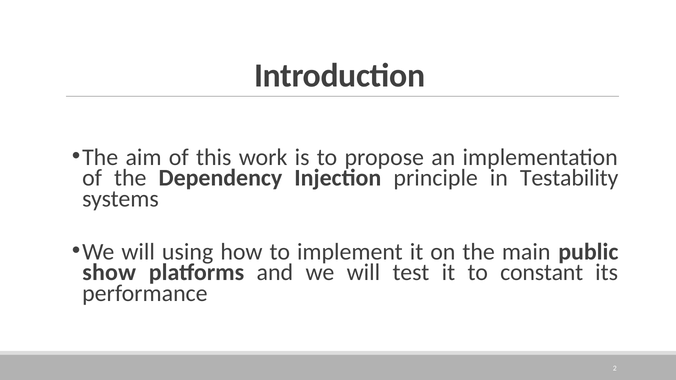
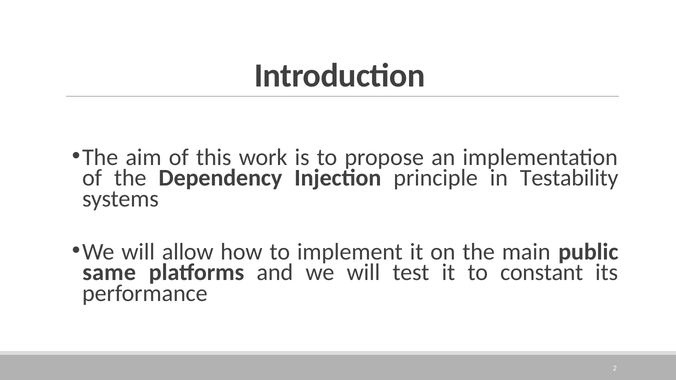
using: using -> allow (188, 252)
show: show -> same (109, 273)
